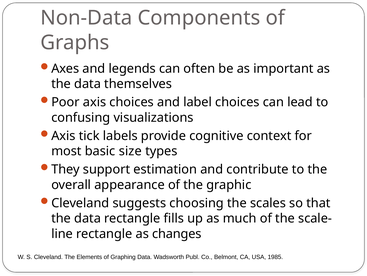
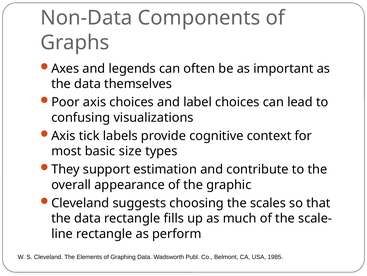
changes: changes -> perform (177, 233)
